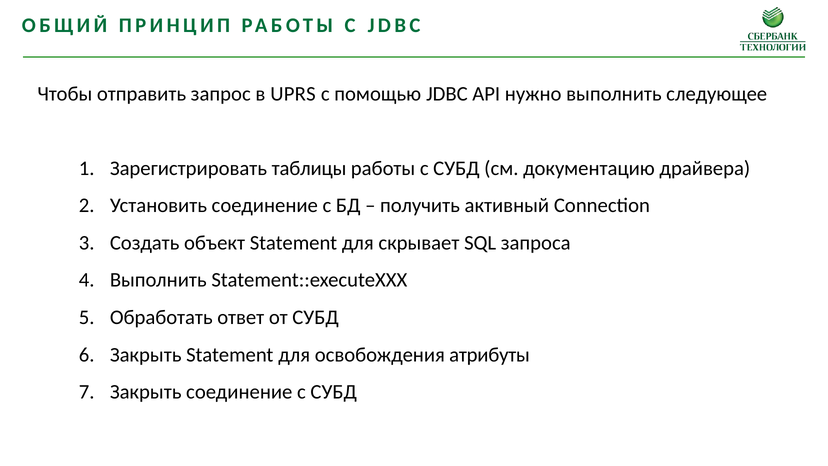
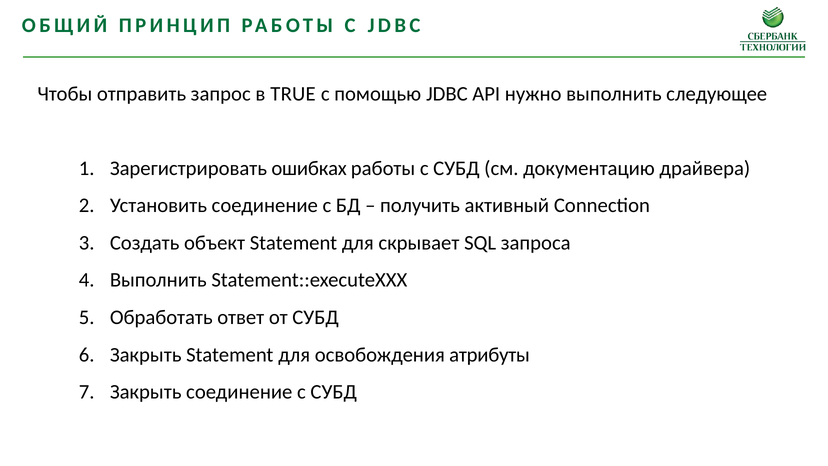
UPRS: UPRS -> TRUE (293, 94)
таблицы: таблицы -> ошибках (309, 168)
